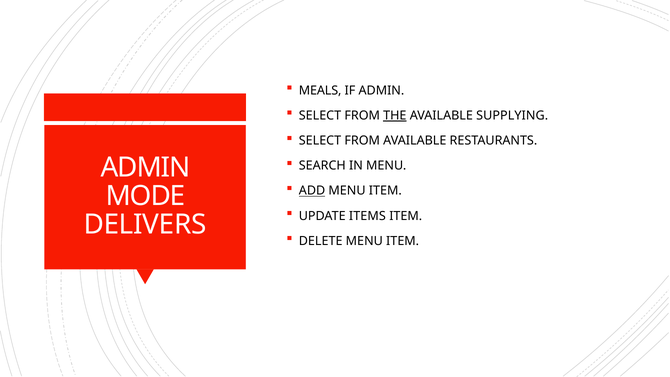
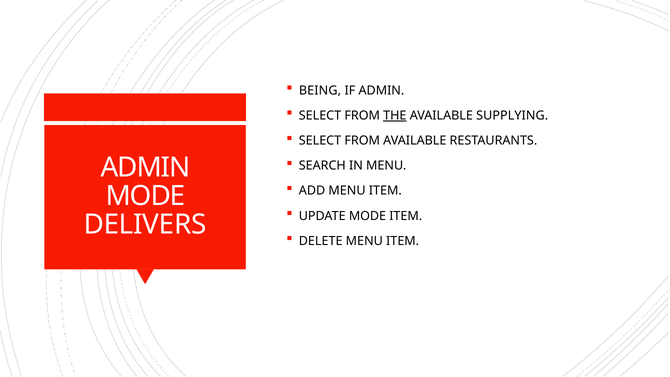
MEALS: MEALS -> BEING (320, 90)
ADD underline: present -> none (312, 191)
UPDATE ITEMS: ITEMS -> MODE (367, 216)
